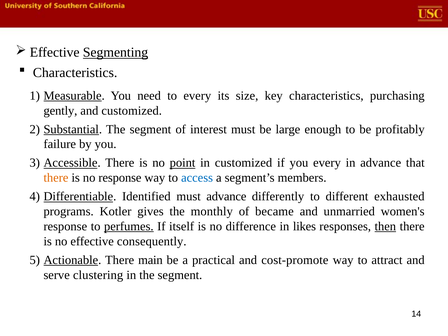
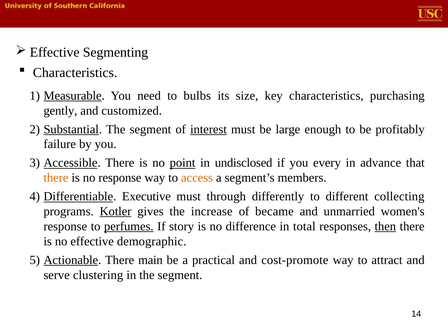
Segmenting underline: present -> none (116, 52)
to every: every -> bulbs (197, 96)
interest underline: none -> present (208, 129)
in customized: customized -> undisclosed (244, 163)
access colour: blue -> orange (197, 178)
Identified: Identified -> Executive (146, 196)
must advance: advance -> through (226, 196)
exhausted: exhausted -> collecting (399, 196)
Kotler underline: none -> present (116, 211)
monthly: monthly -> increase (212, 211)
itself: itself -> story (182, 226)
likes: likes -> total (304, 226)
consequently: consequently -> demographic (152, 241)
